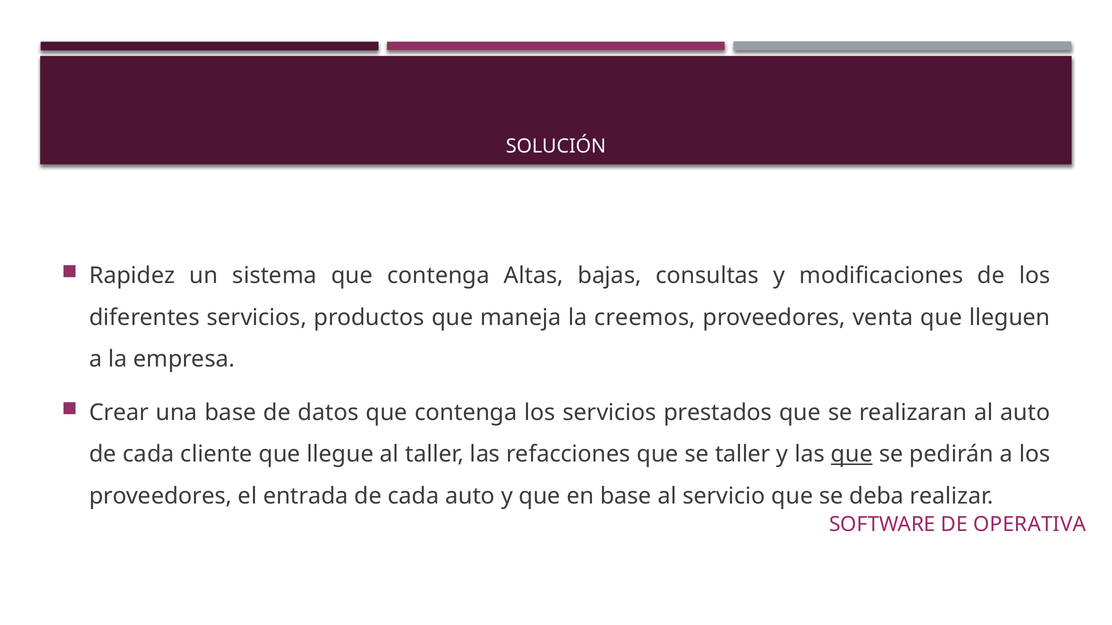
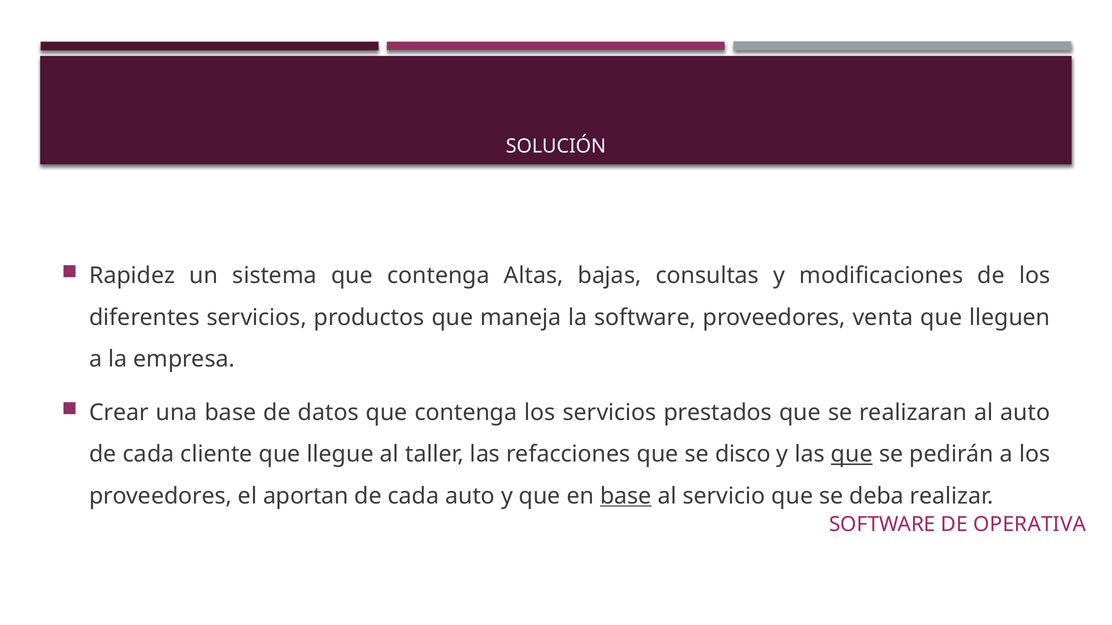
la creemos: creemos -> software (645, 318)
se taller: taller -> disco (743, 455)
entrada: entrada -> aportan (306, 496)
base underline: none -> present (626, 496)
